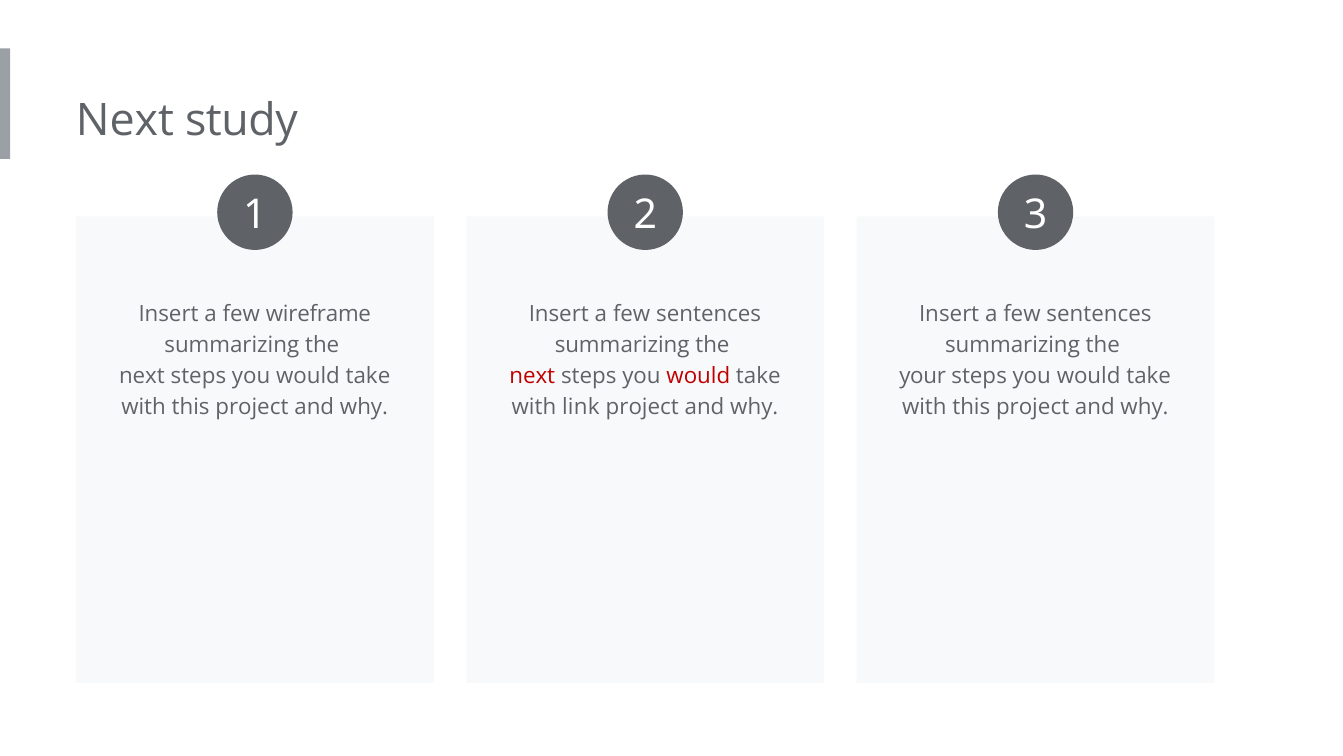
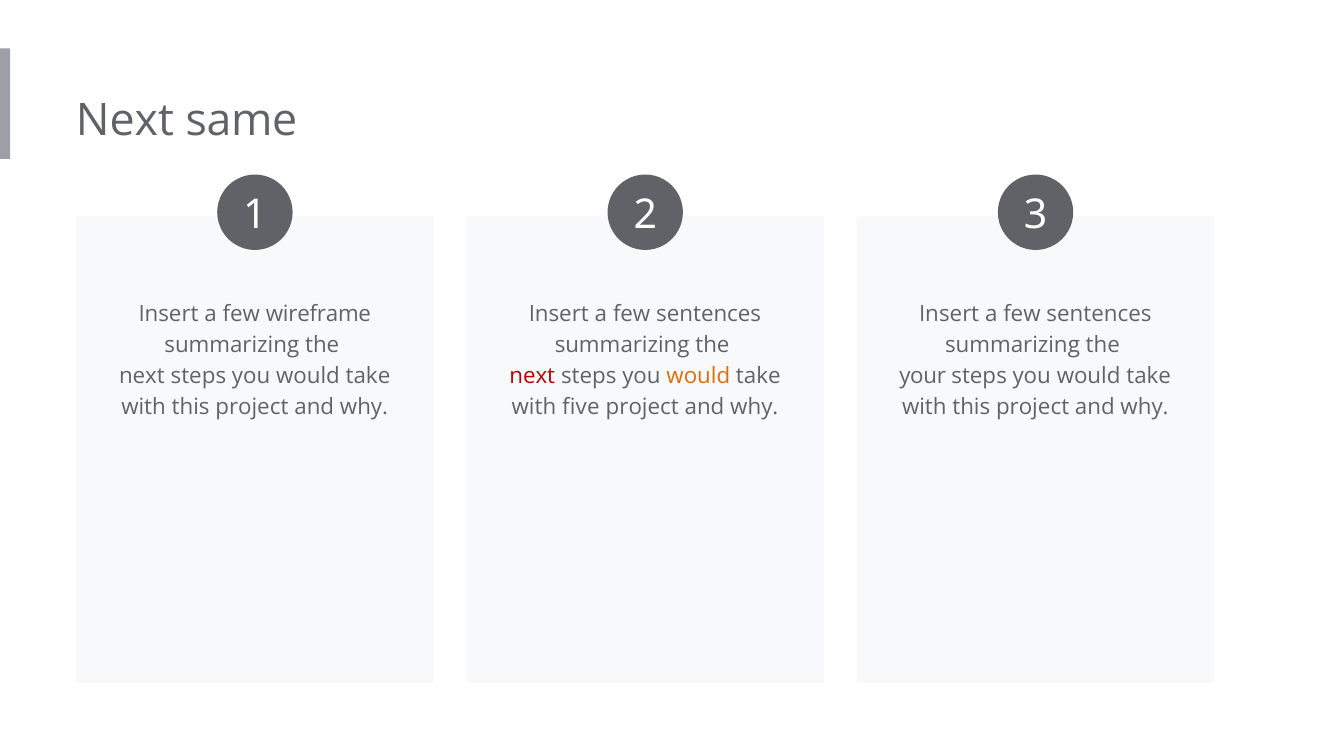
study: study -> same (241, 120)
would colour: red -> orange (698, 376)
link: link -> five (581, 407)
